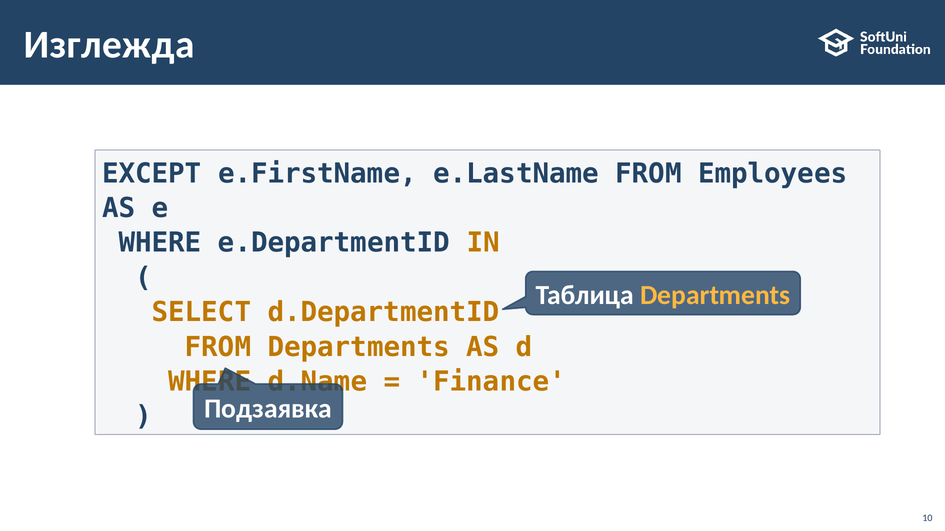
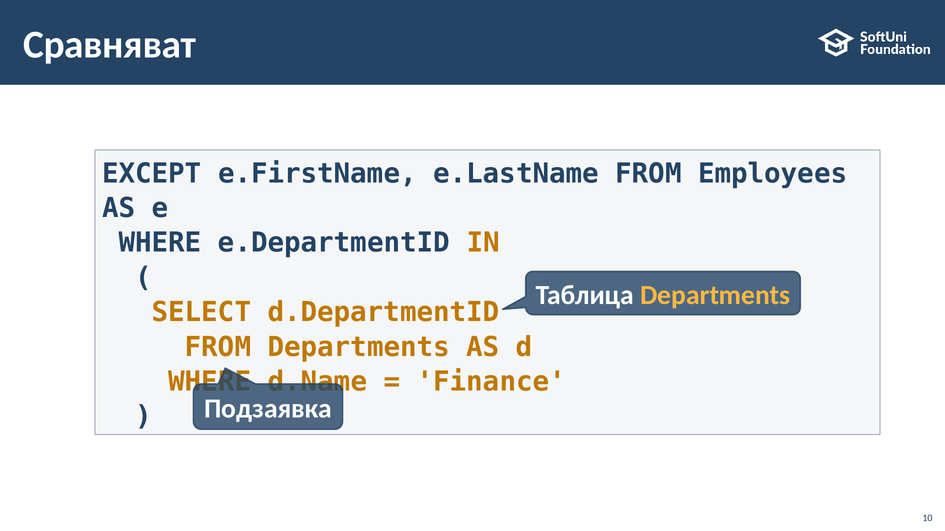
Изглежда: Изглежда -> Сравняват (110, 45)
